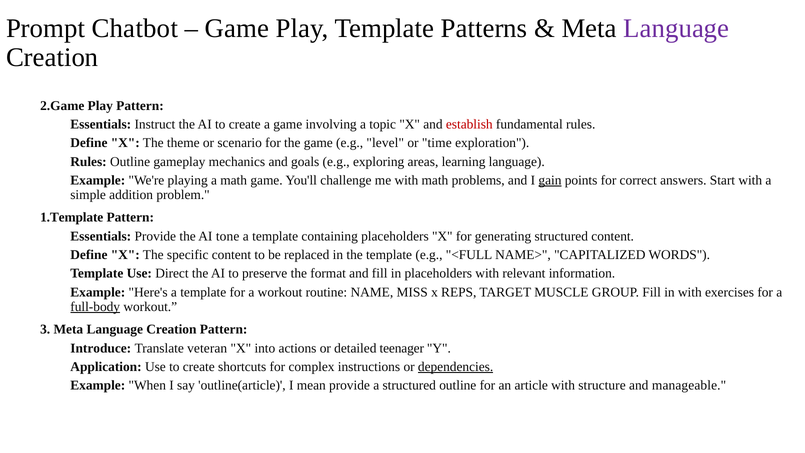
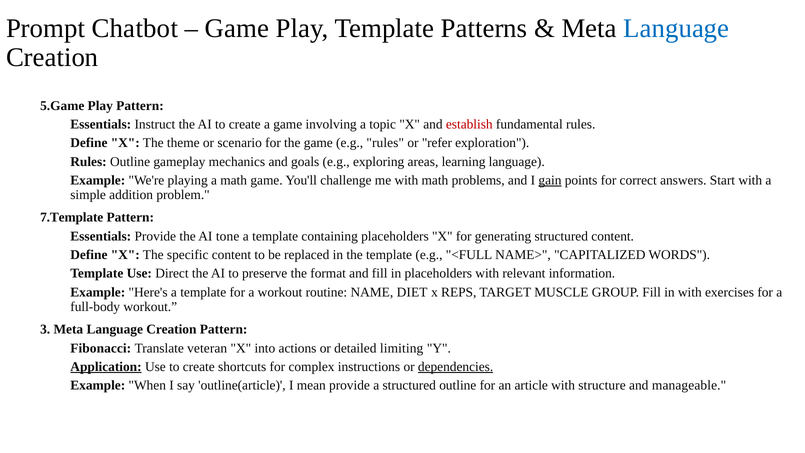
Language colour: purple -> blue (676, 28)
2.Game: 2.Game -> 5.Game (62, 106)
e.g level: level -> rules (385, 143)
time: time -> refer (437, 143)
1.Template: 1.Template -> 7.Template (72, 217)
MISS: MISS -> DIET (412, 292)
full-body underline: present -> none (95, 306)
Introduce: Introduce -> Fibonacci (101, 348)
teenager: teenager -> limiting (402, 348)
Application underline: none -> present (106, 367)
